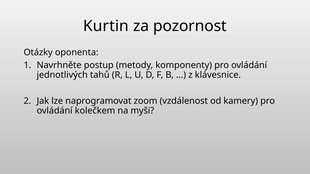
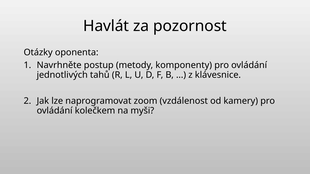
Kurtin: Kurtin -> Havlát (106, 26)
